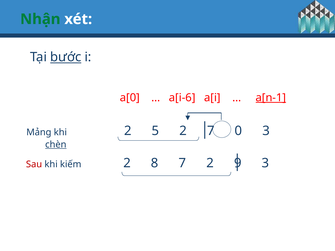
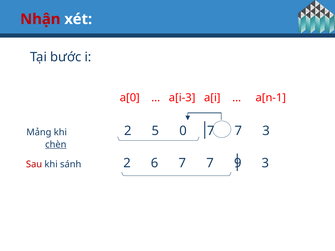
Nhận colour: green -> red (40, 19)
bước underline: present -> none (66, 57)
a[i-6: a[i-6 -> a[i-3 (182, 98)
a[n-1 underline: present -> none (271, 98)
5 2: 2 -> 0 (183, 131)
0: 0 -> 7 (238, 131)
8: 8 -> 6 (155, 163)
2: 2 -> 7 (210, 163)
kiếm: kiếm -> sánh (71, 164)
